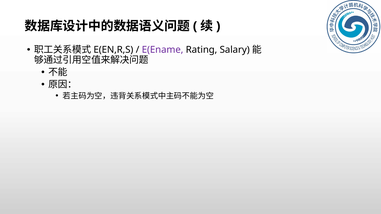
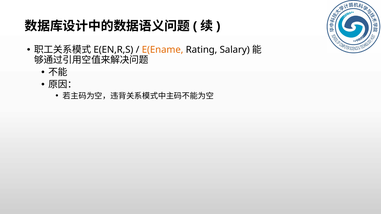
E(Ename colour: purple -> orange (163, 50)
